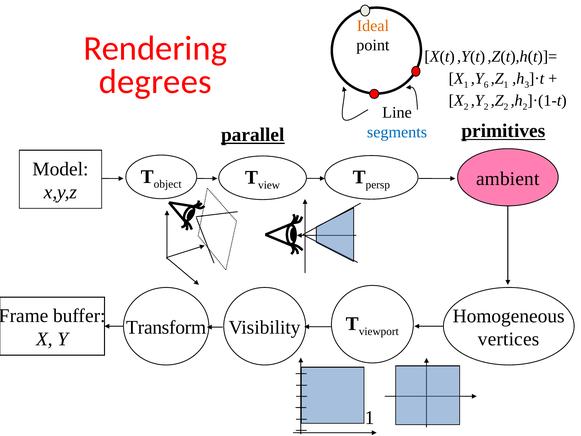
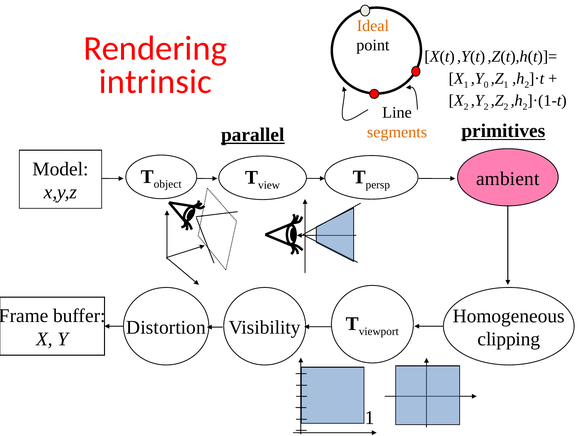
degrees: degrees -> intrinsic (155, 82)
6: 6 -> 0 (486, 85)
3: 3 -> 2 (527, 85)
segments colour: blue -> orange (397, 132)
Transform: Transform -> Distortion (166, 327)
vertices: vertices -> clipping (509, 339)
